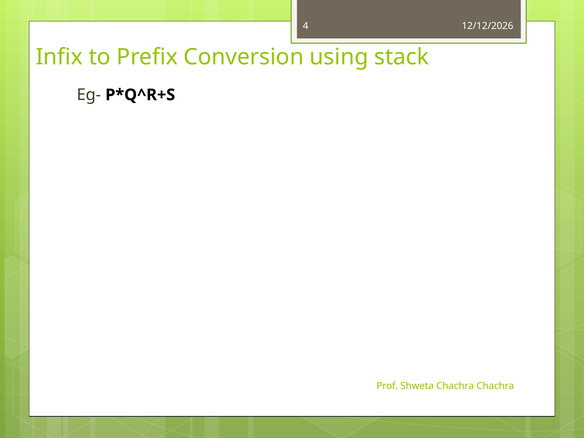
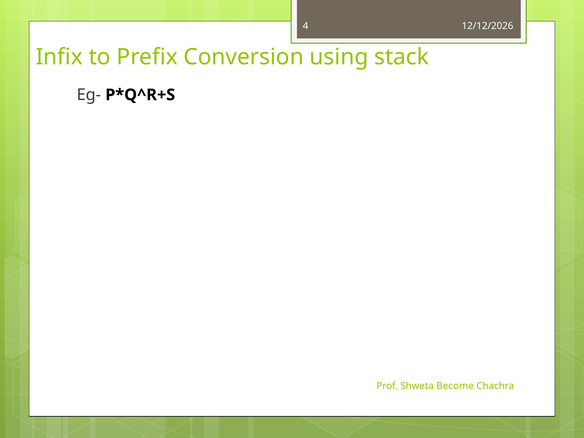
Shweta Chachra: Chachra -> Become (455, 386)
